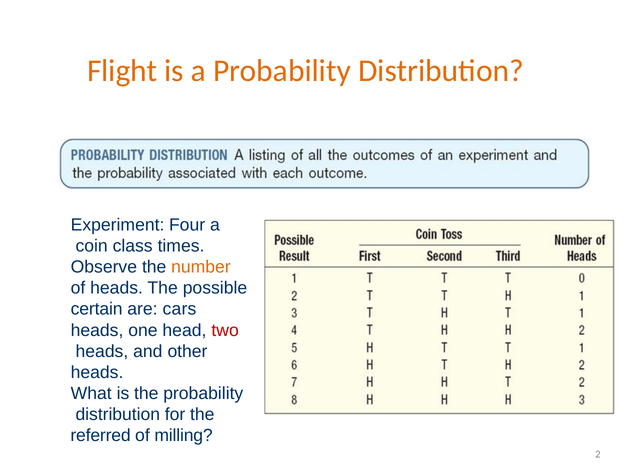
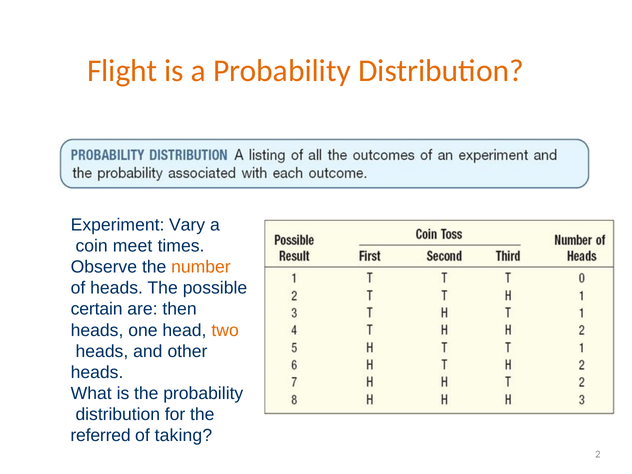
Four: Four -> Vary (187, 225)
class: class -> meet (133, 246)
cars: cars -> then (180, 309)
two colour: red -> orange (225, 330)
milling: milling -> taking (183, 436)
